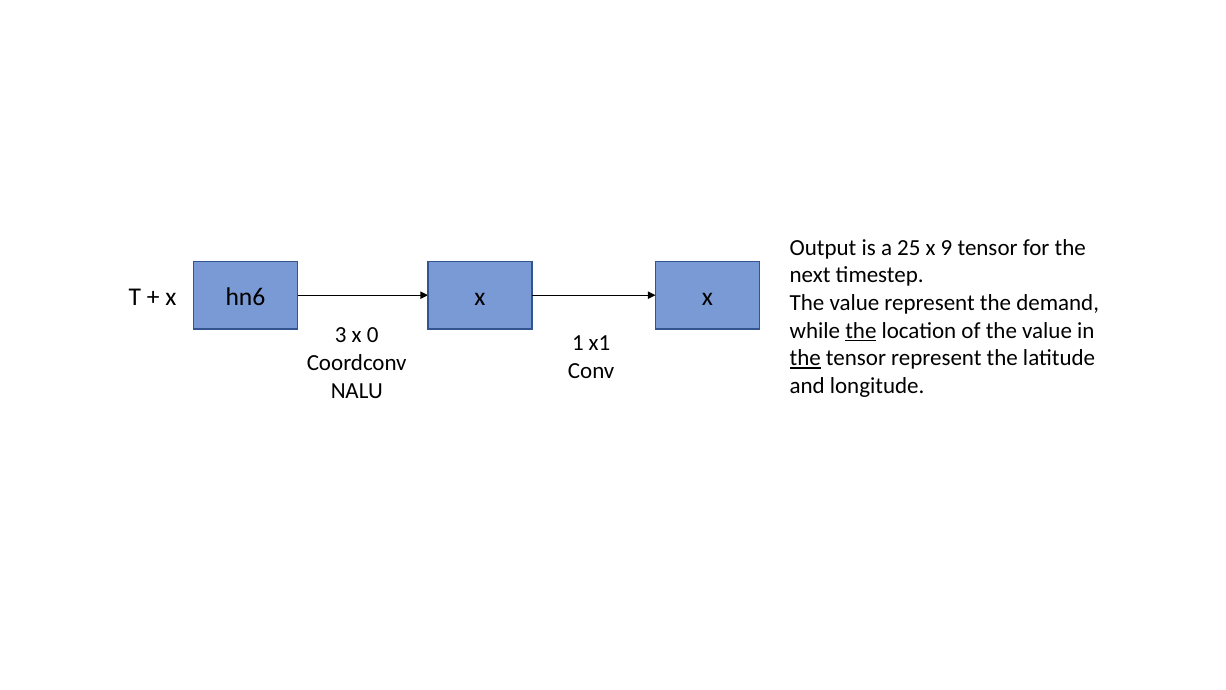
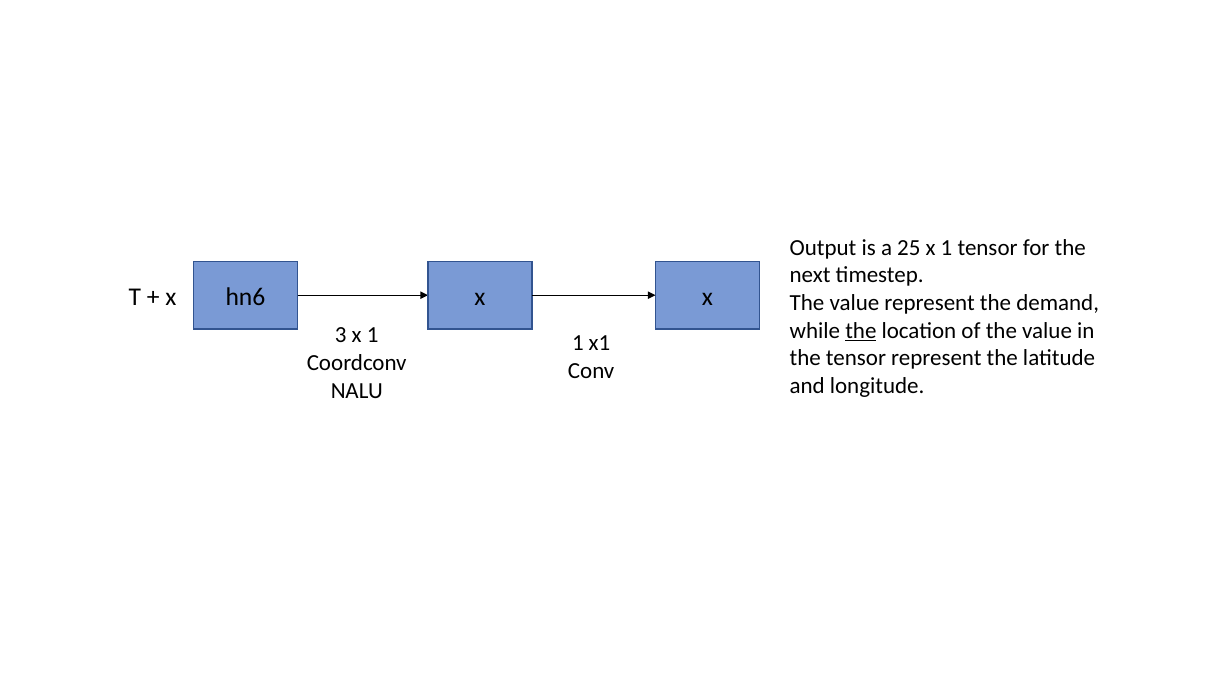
25 x 9: 9 -> 1 (947, 248)
3 x 0: 0 -> 1 (373, 335)
the underline: present -> none (805, 358)
